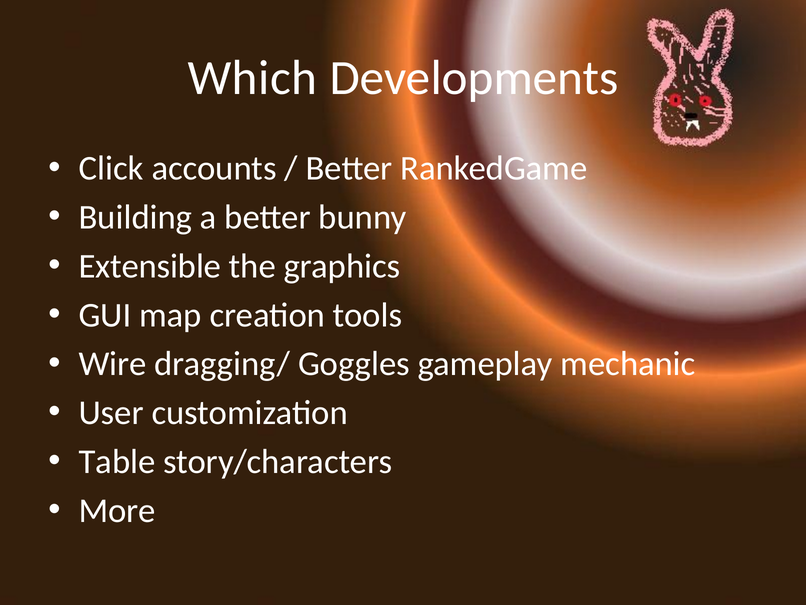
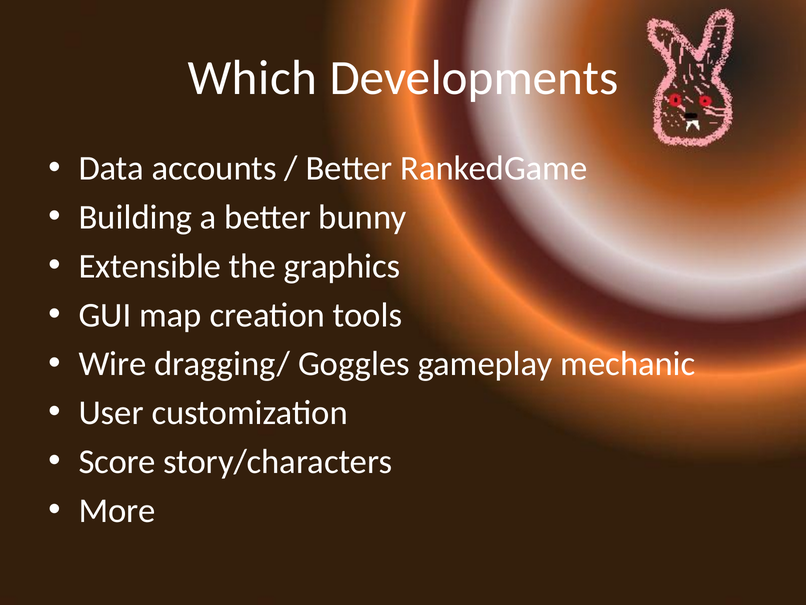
Click: Click -> Data (111, 168)
Table: Table -> Score (117, 461)
